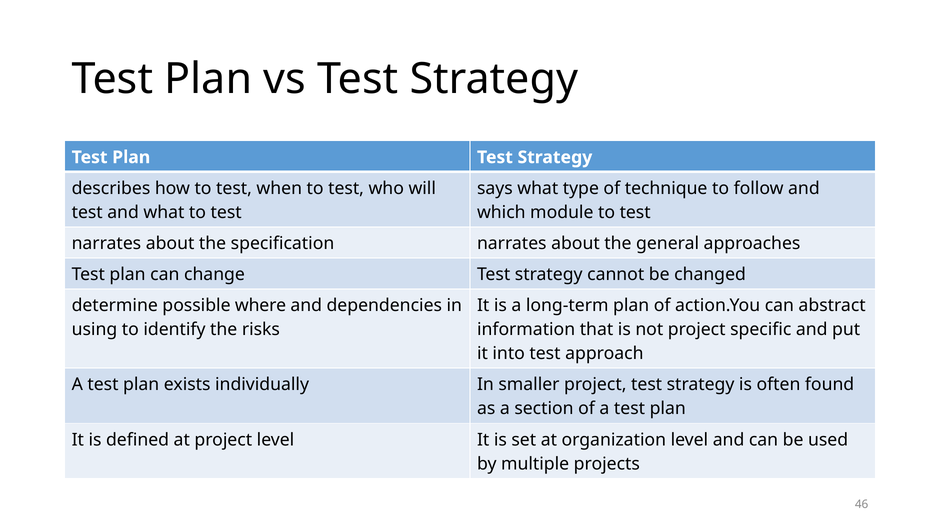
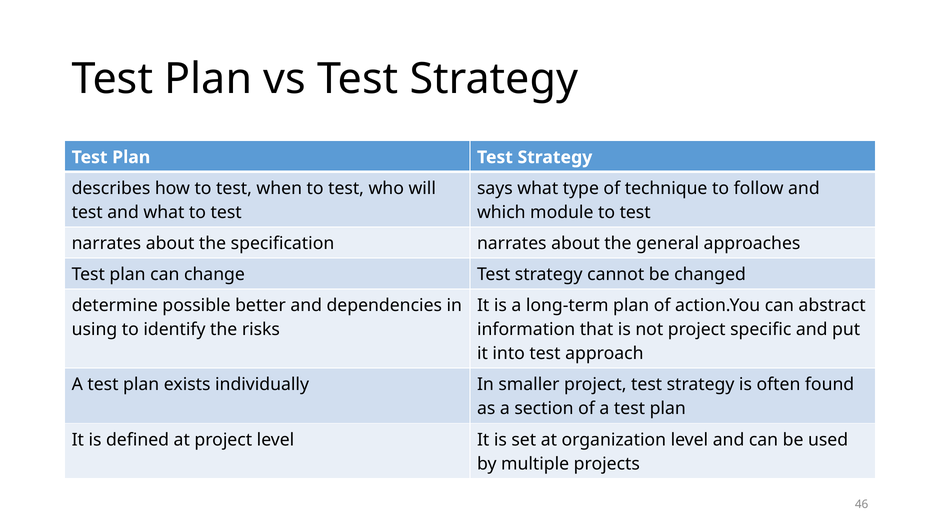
where: where -> better (260, 305)
